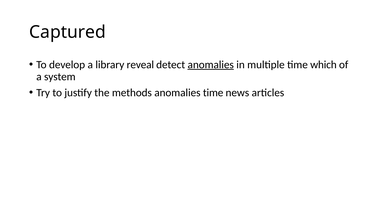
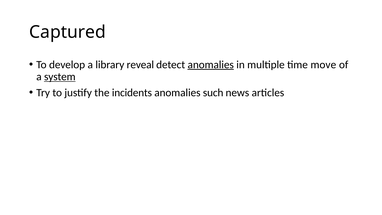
which: which -> move (323, 65)
system underline: none -> present (60, 77)
methods: methods -> incidents (132, 93)
anomalies time: time -> such (213, 93)
